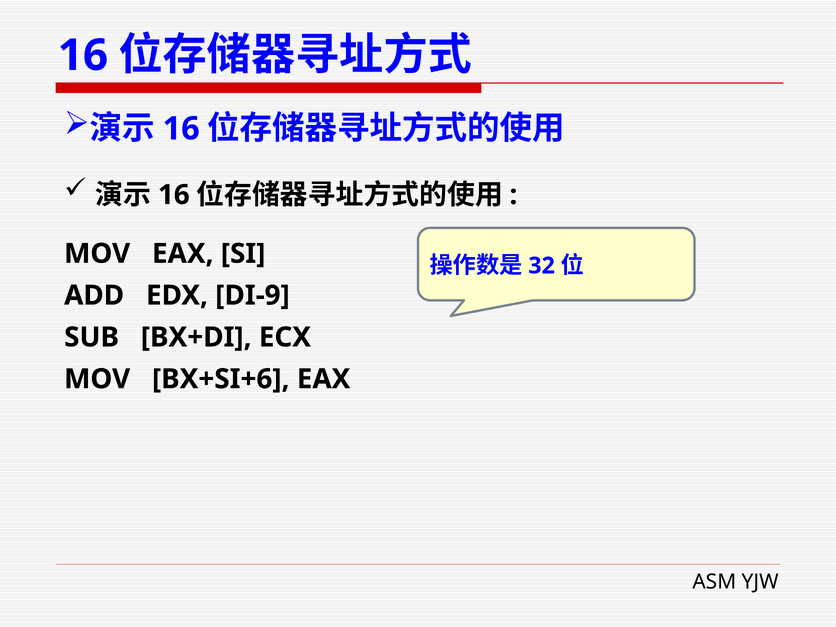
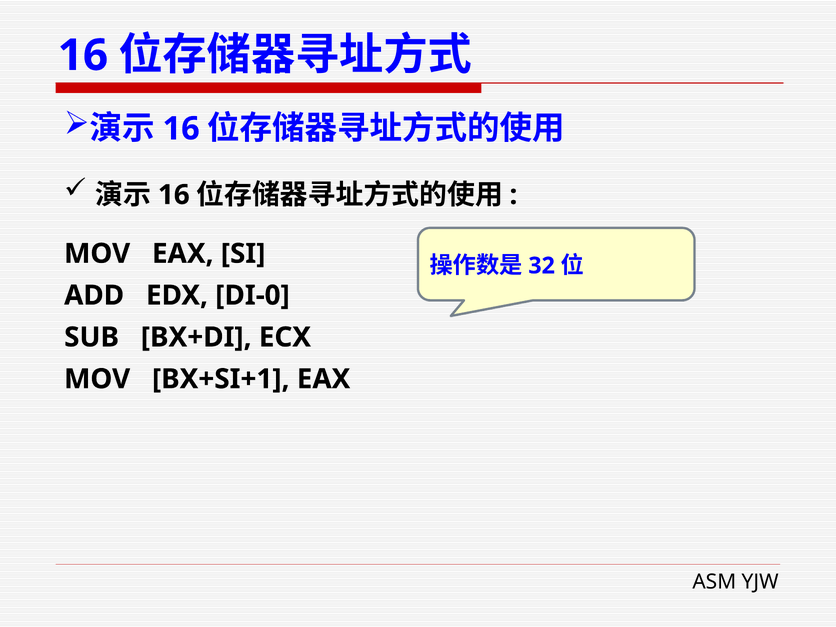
DI-9: DI-9 -> DI-0 (252, 295)
BX+SI+6: BX+SI+6 -> BX+SI+1 (221, 379)
